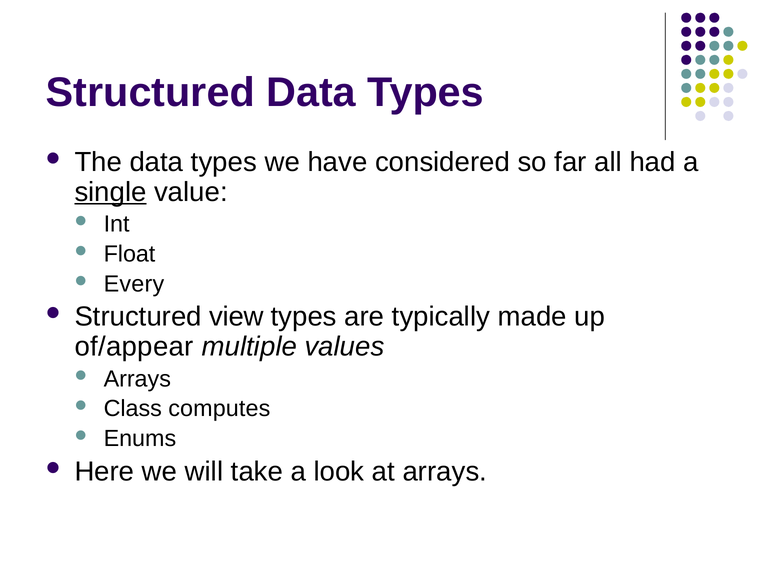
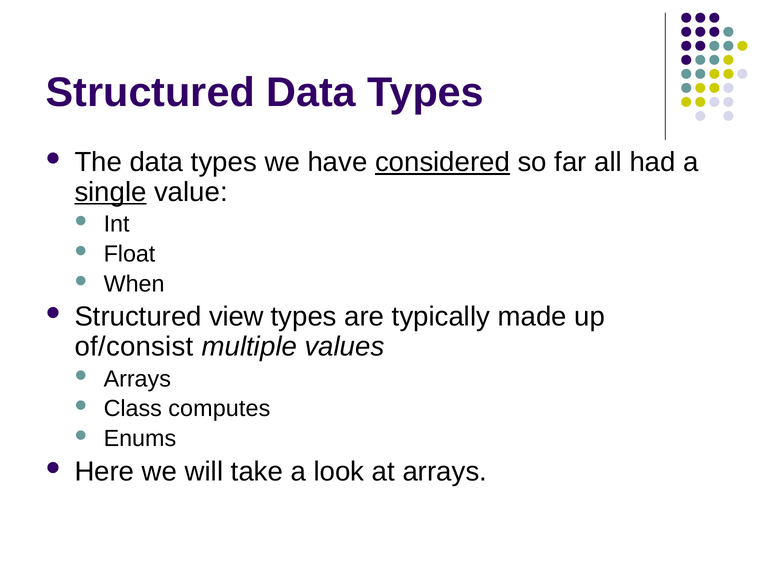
considered underline: none -> present (443, 162)
Every: Every -> When (134, 284)
of/appear: of/appear -> of/consist (134, 347)
